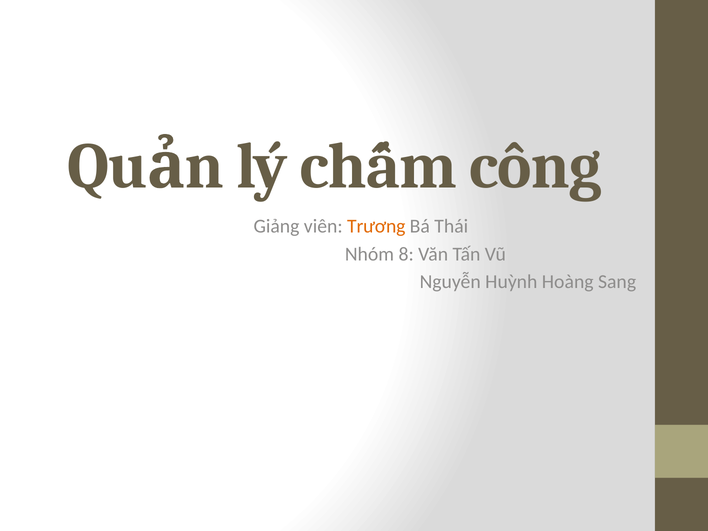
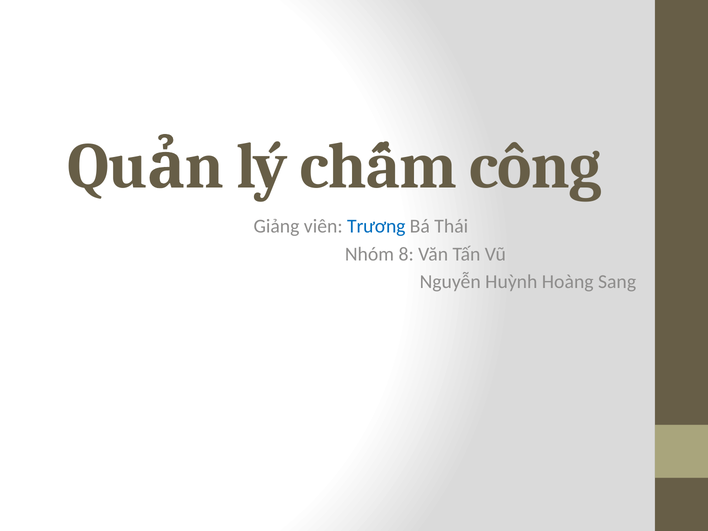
Trương colour: orange -> blue (376, 226)
